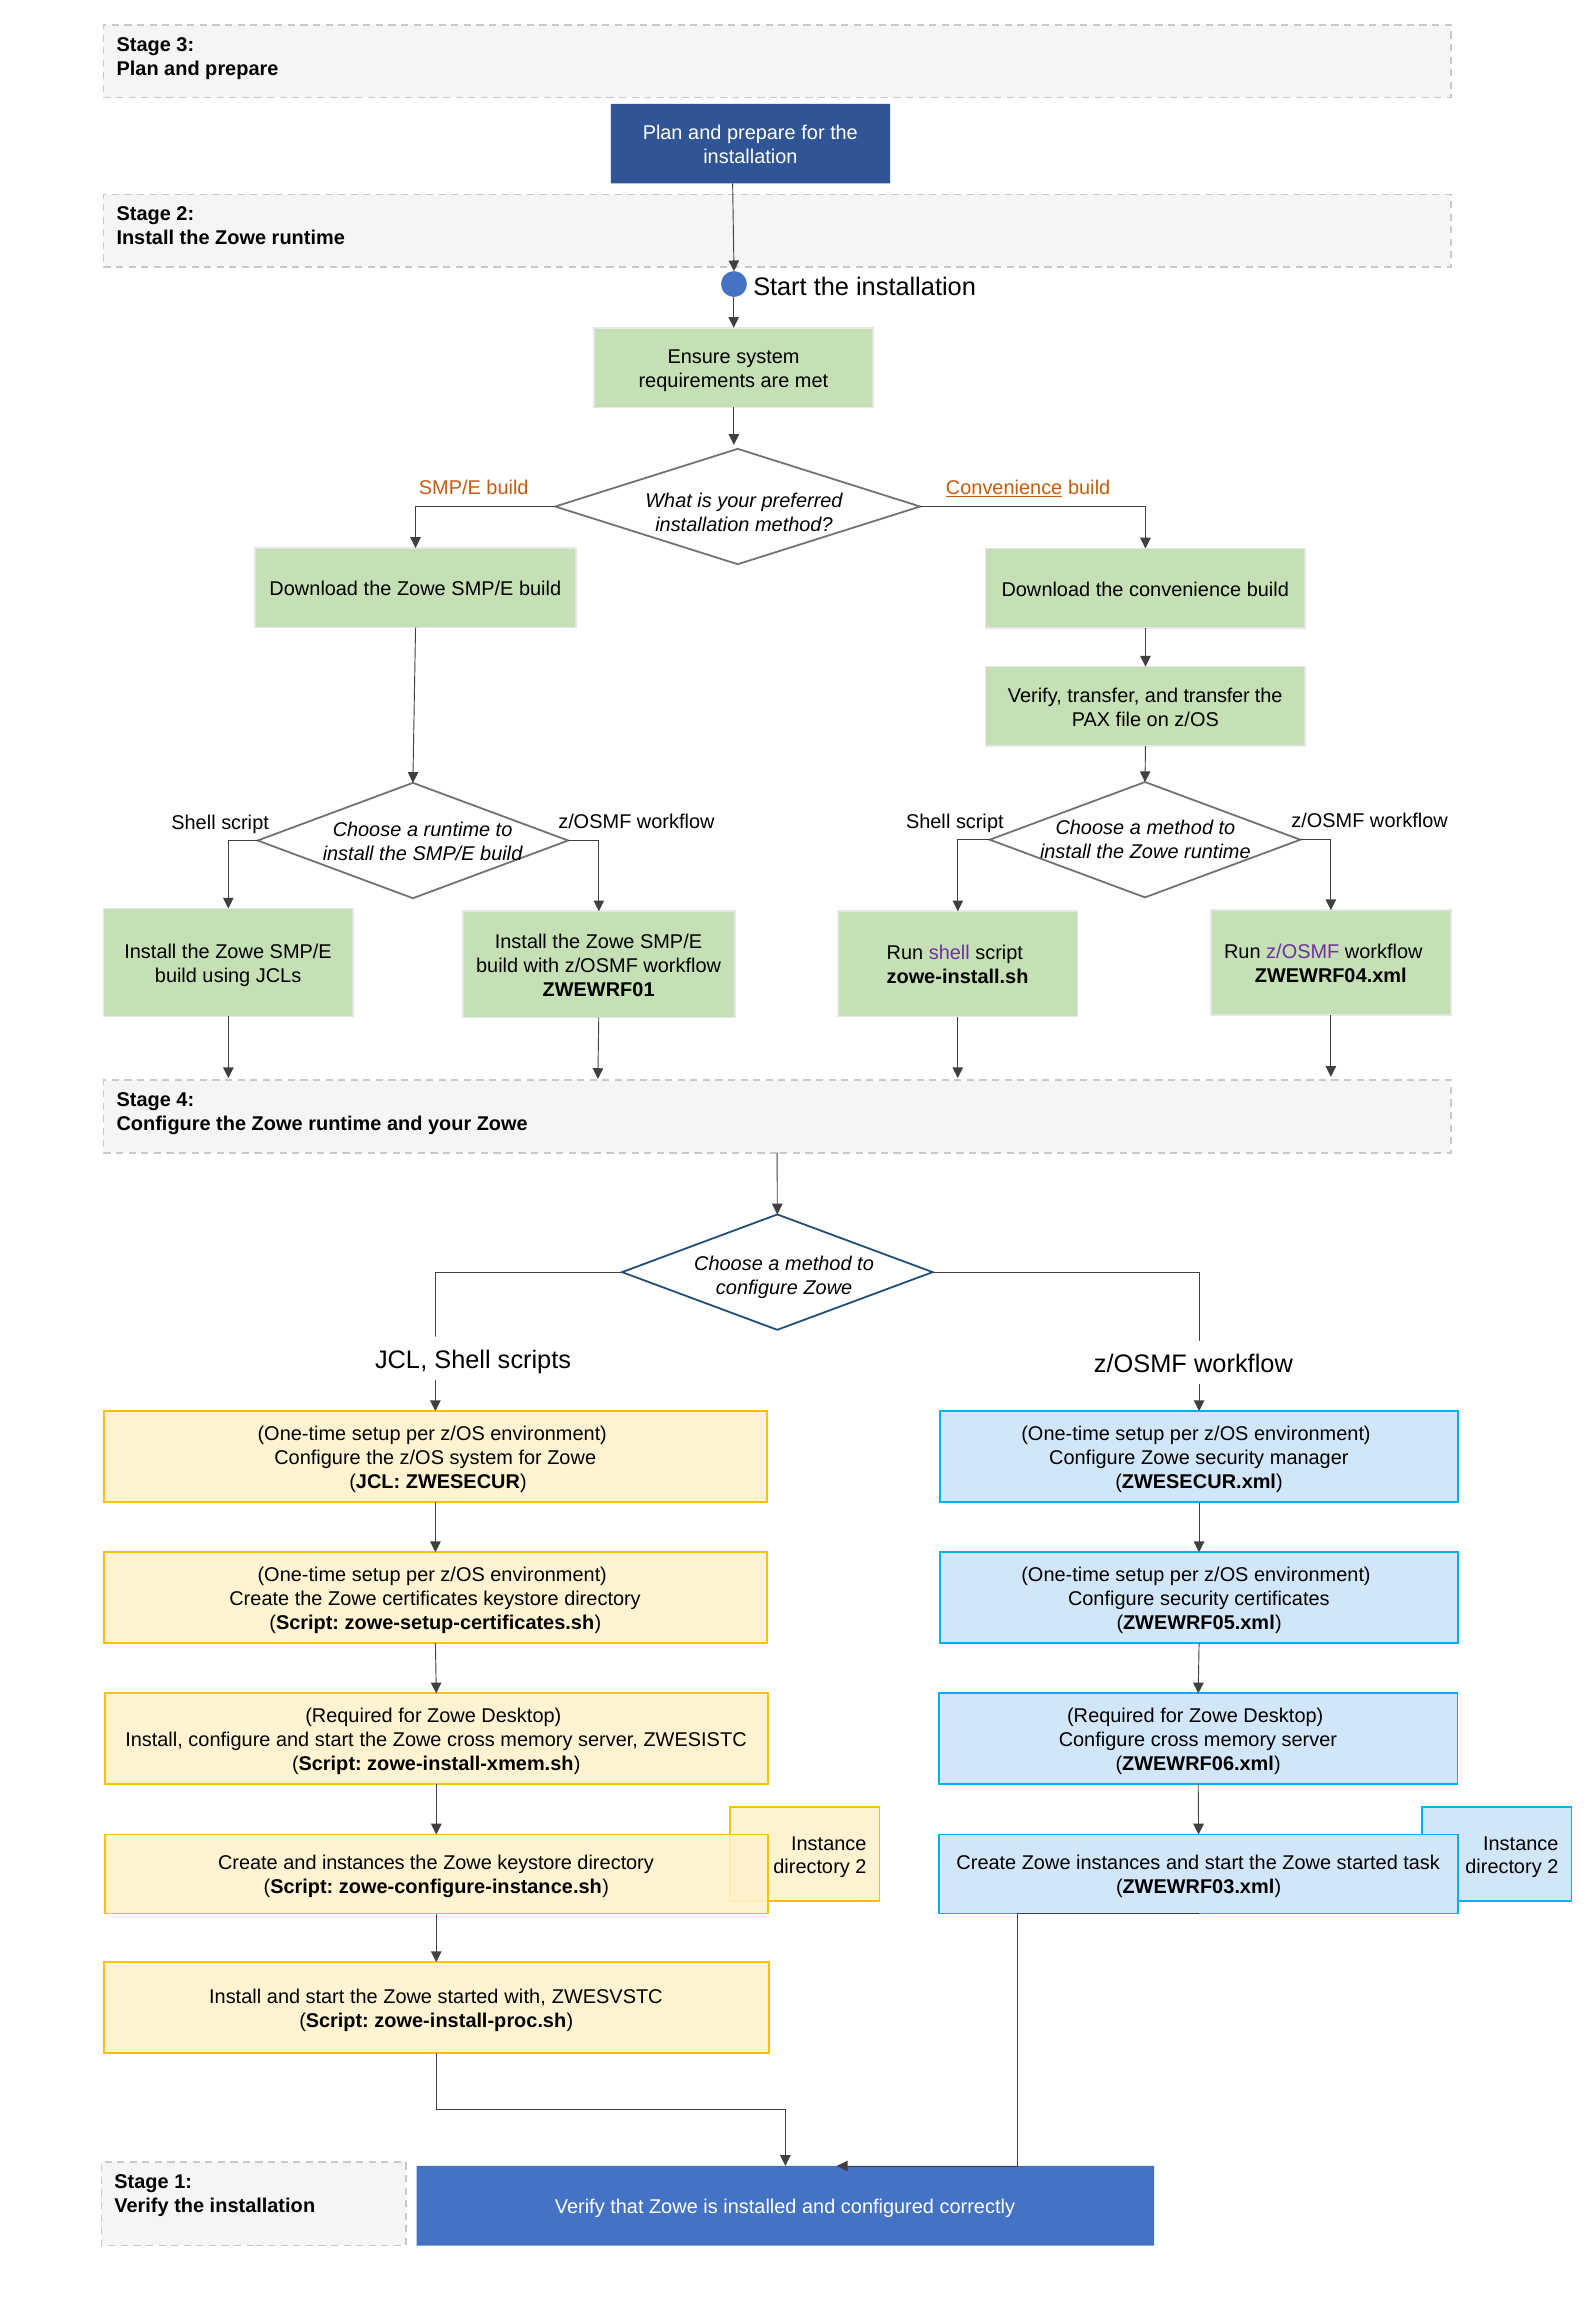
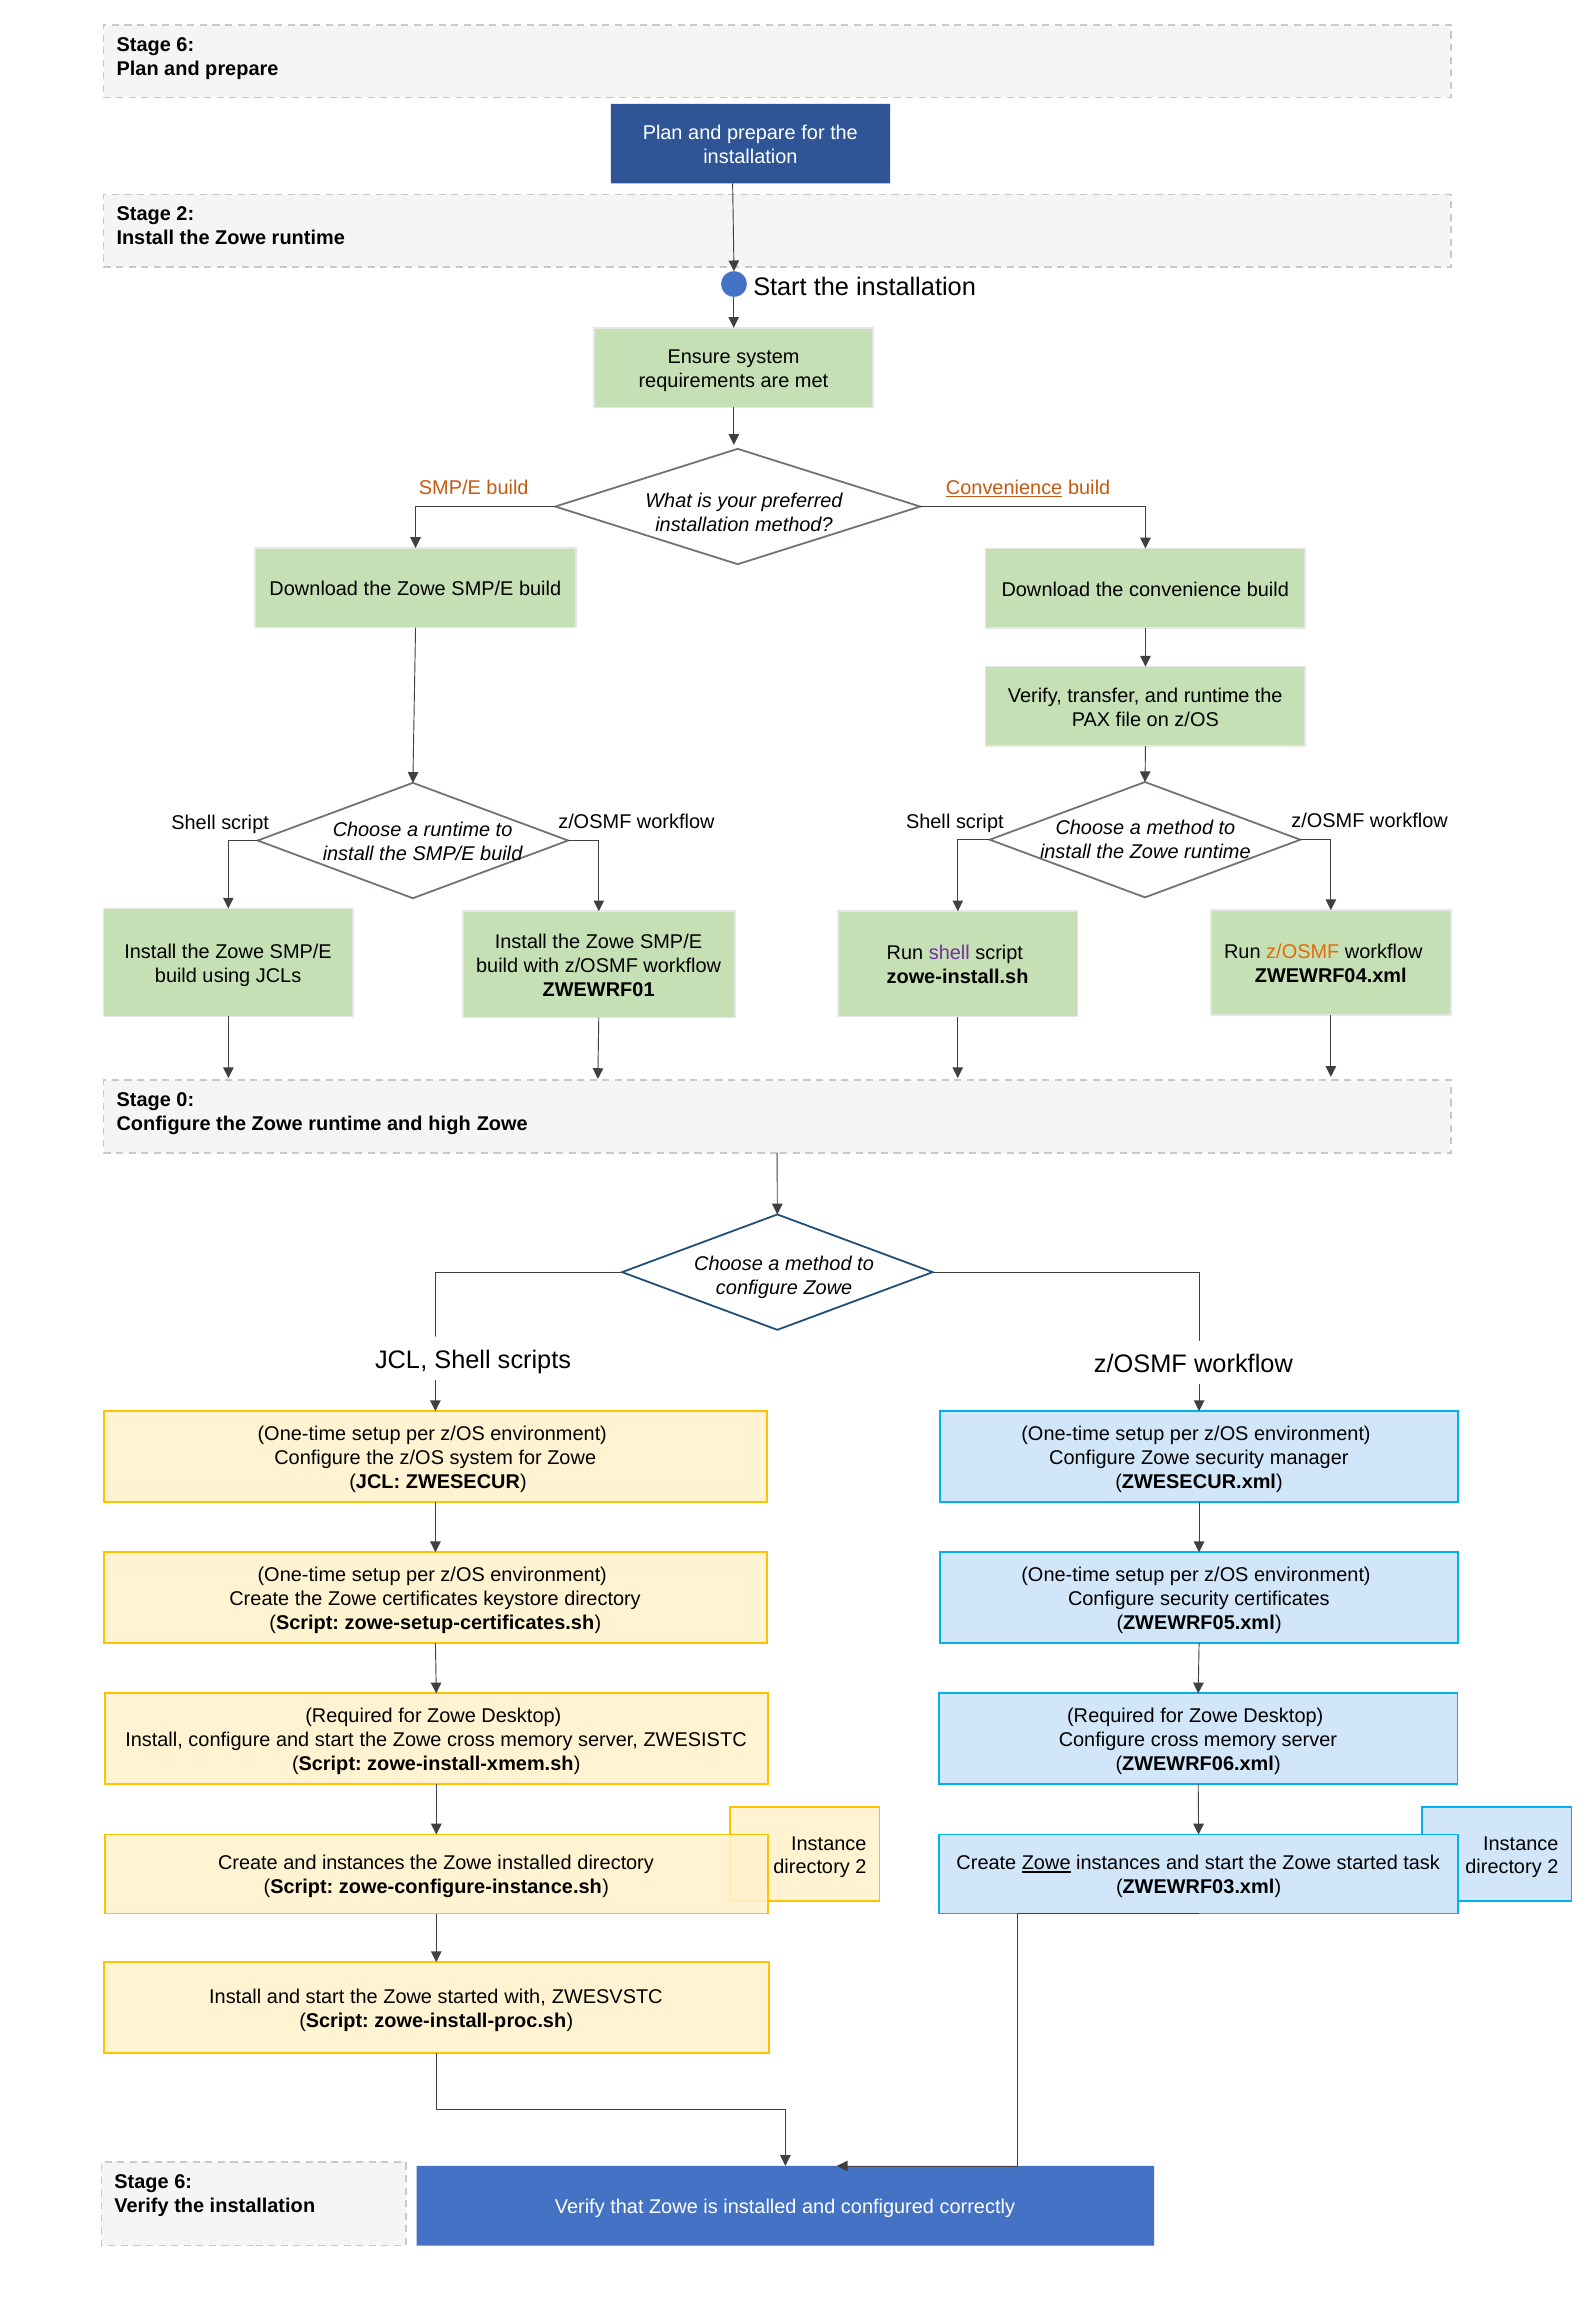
3: 3 -> 6 (185, 45)
and transfer: transfer -> runtime (1217, 696)
z/OSMF colour: purple -> orange (1303, 952)
4: 4 -> 0 (185, 1100)
and your: your -> high (450, 1124)
Zowe keystore: keystore -> installed (535, 1864)
Zowe underline: none -> present (1046, 1864)
1: 1 -> 6 (183, 2182)
